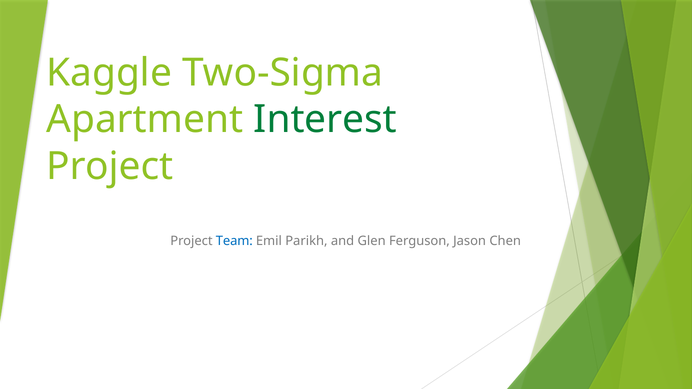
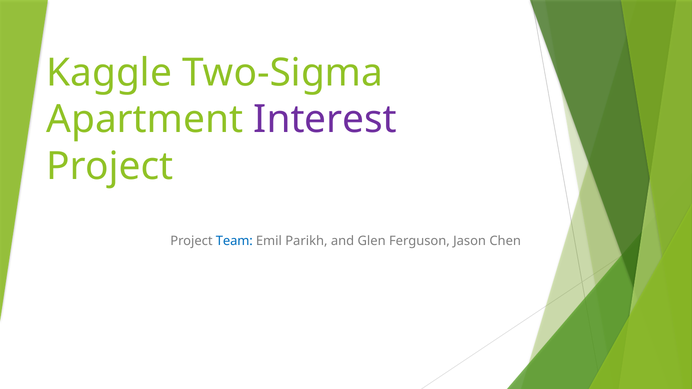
Interest colour: green -> purple (325, 120)
